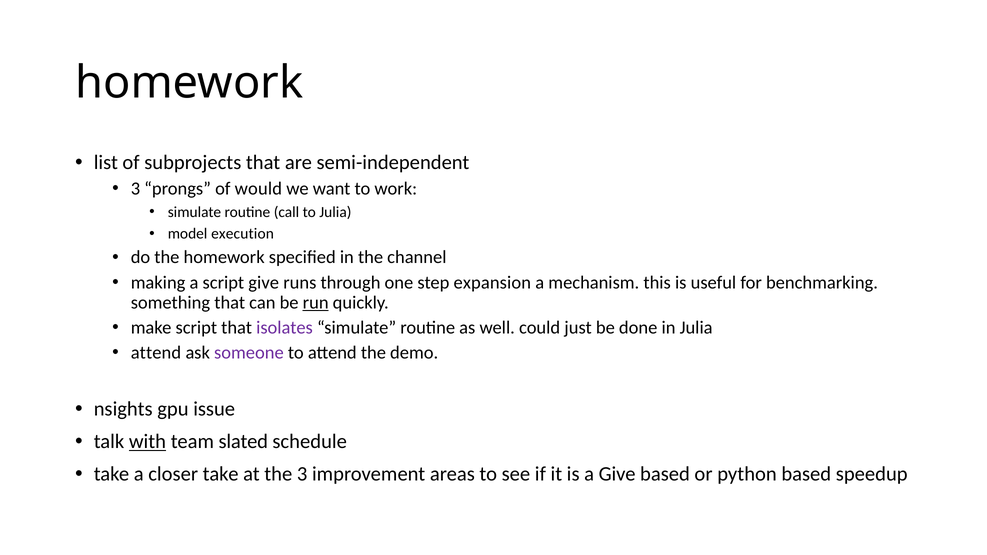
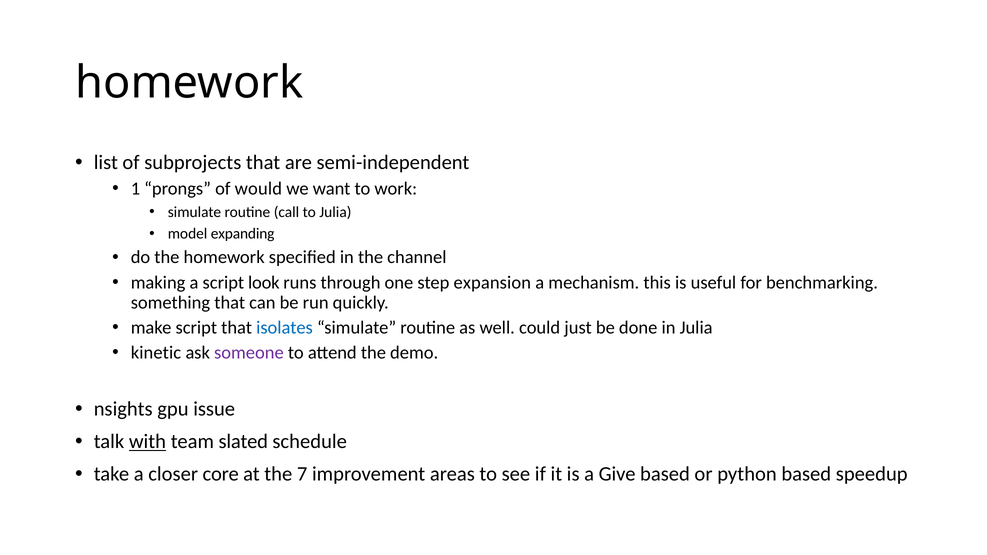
3: 3 -> 1 (135, 189)
execution: execution -> expanding (243, 234)
script give: give -> look (264, 283)
run underline: present -> none (316, 303)
isolates colour: purple -> blue (285, 328)
attend: attend -> kinetic (156, 353)
closer take: take -> core (221, 474)
the 3: 3 -> 7 (302, 474)
